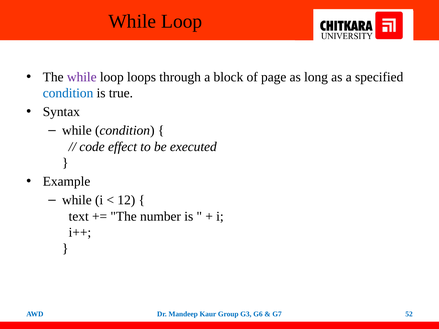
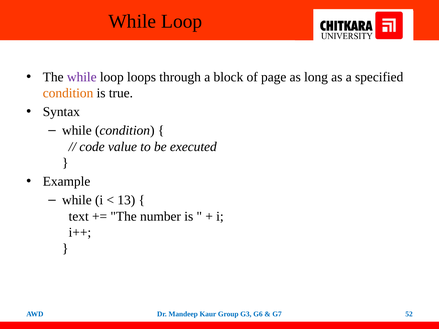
condition colour: blue -> orange (68, 93)
effect: effect -> value (123, 147)
12: 12 -> 13 (126, 200)
